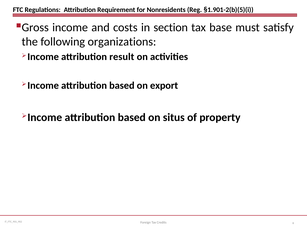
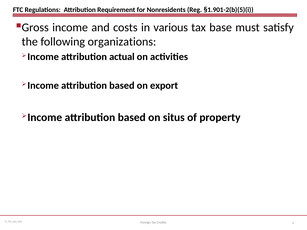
section: section -> various (171, 27)
result: result -> actual (122, 57)
